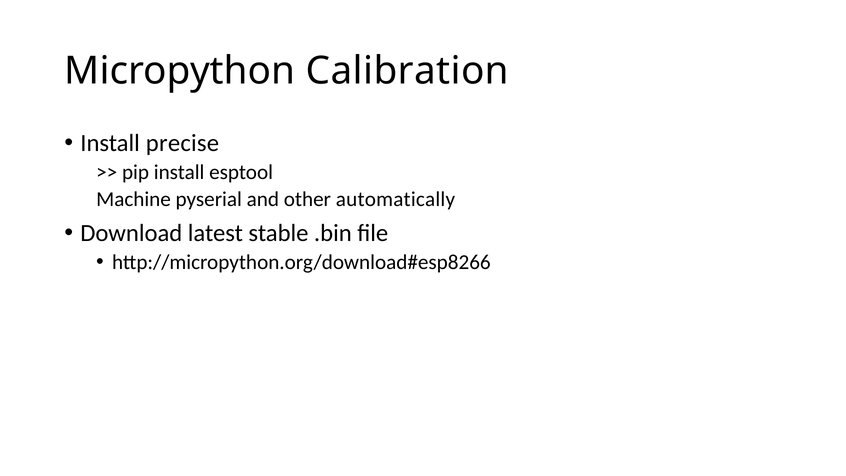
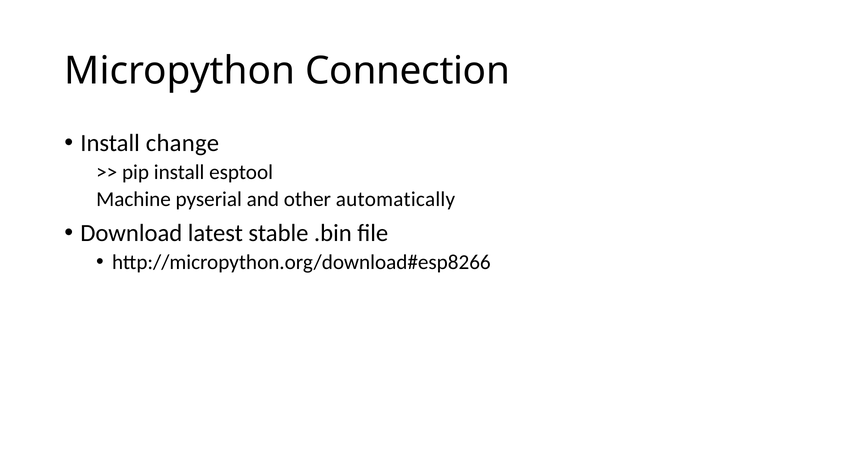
Calibration: Calibration -> Connection (408, 71)
precise: precise -> change (182, 143)
